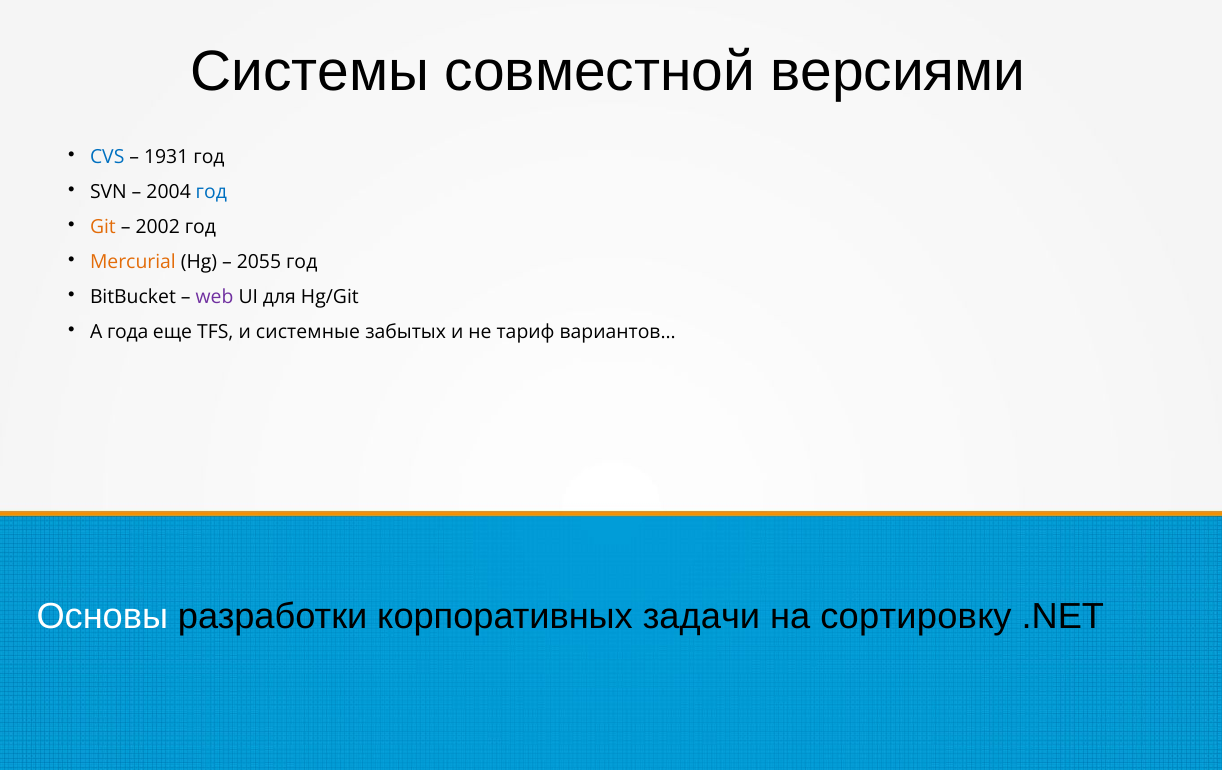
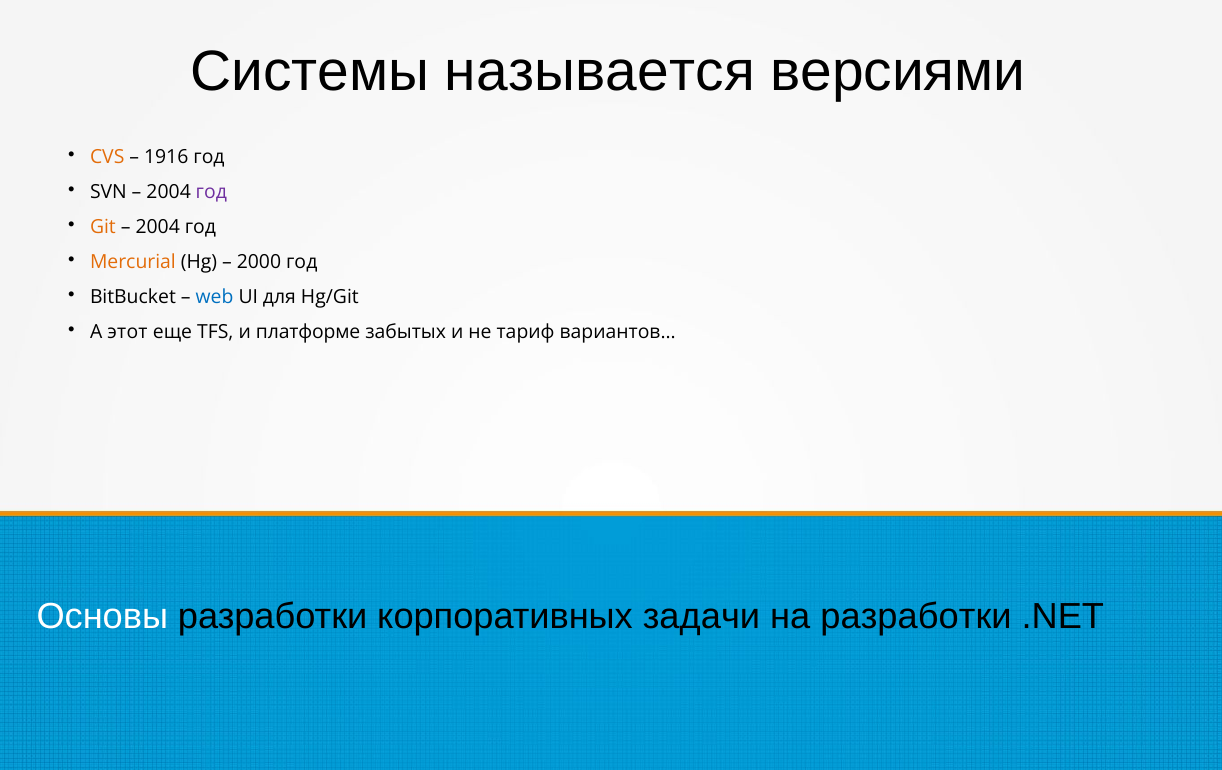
совместной: совместной -> называется (600, 72)
CVS colour: blue -> orange (107, 157)
1931: 1931 -> 1916 (166, 157)
год colour: blue -> purple (211, 192)
2002: 2002 -> 2004 (158, 227)
2055: 2055 -> 2000 (259, 262)
web colour: purple -> blue (215, 297)
года: года -> этот (127, 332)
системные: системные -> платформе (308, 332)
на сортировку: сортировку -> разработки (916, 617)
